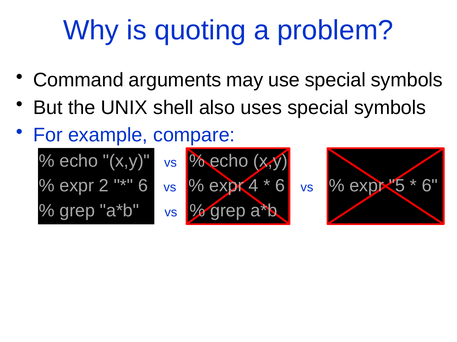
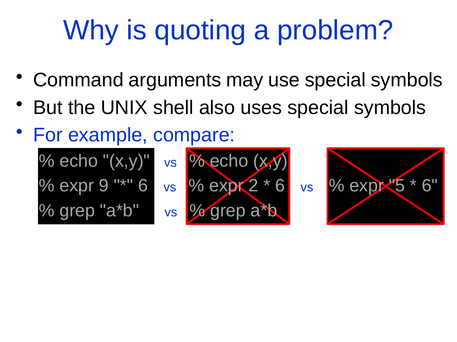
2: 2 -> 9 (104, 186)
4: 4 -> 2 (253, 186)
